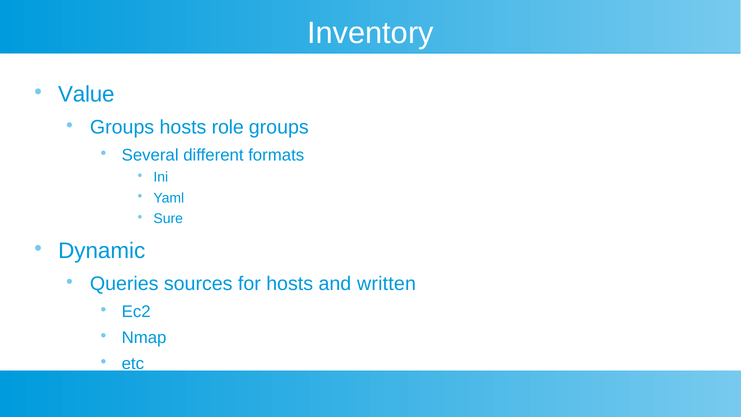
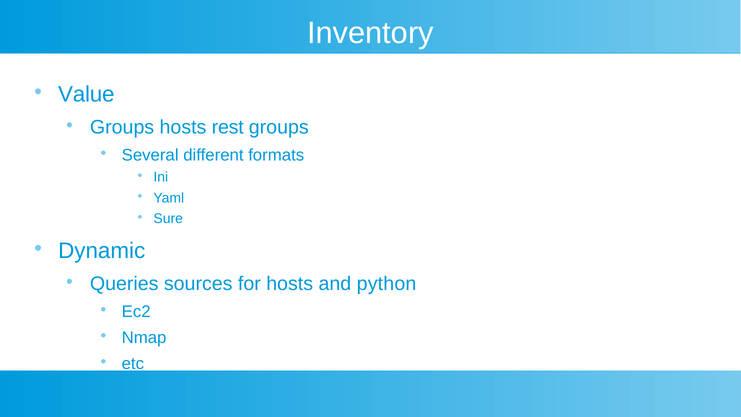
role: role -> rest (228, 127)
written: written -> python (387, 284)
